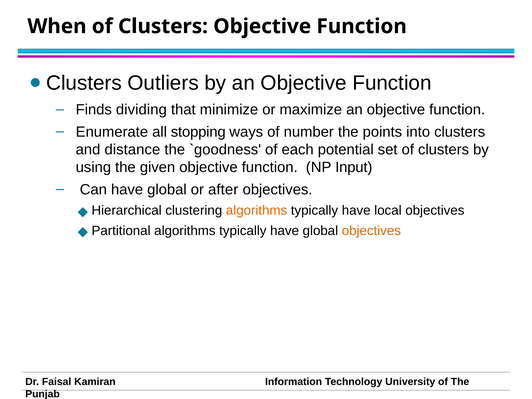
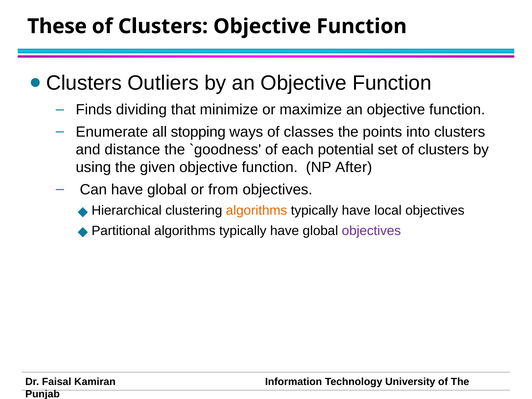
When: When -> These (57, 26)
number: number -> classes (309, 132)
Input: Input -> After (354, 167)
after: after -> from (223, 190)
objectives colour: orange -> purple (371, 231)
